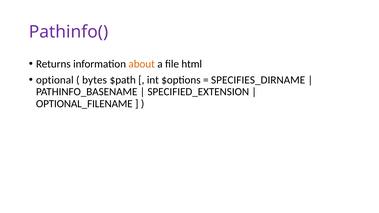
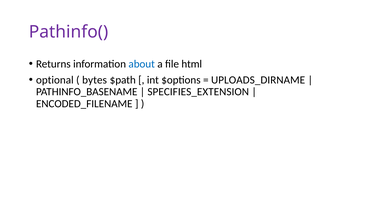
about colour: orange -> blue (142, 64)
SPECIFIES_DIRNAME: SPECIFIES_DIRNAME -> UPLOADS_DIRNAME (258, 80)
SPECIFIED_EXTENSION: SPECIFIED_EXTENSION -> SPECIFIES_EXTENSION (198, 92)
OPTIONAL_FILENAME: OPTIONAL_FILENAME -> ENCODED_FILENAME (84, 104)
